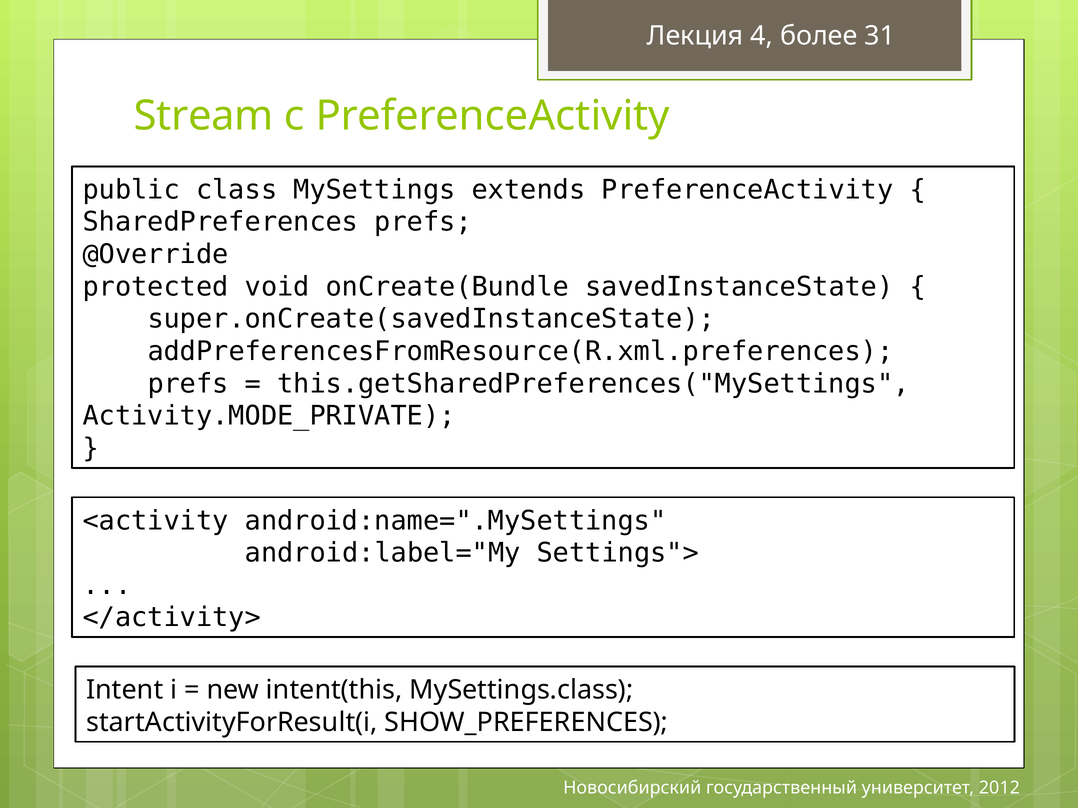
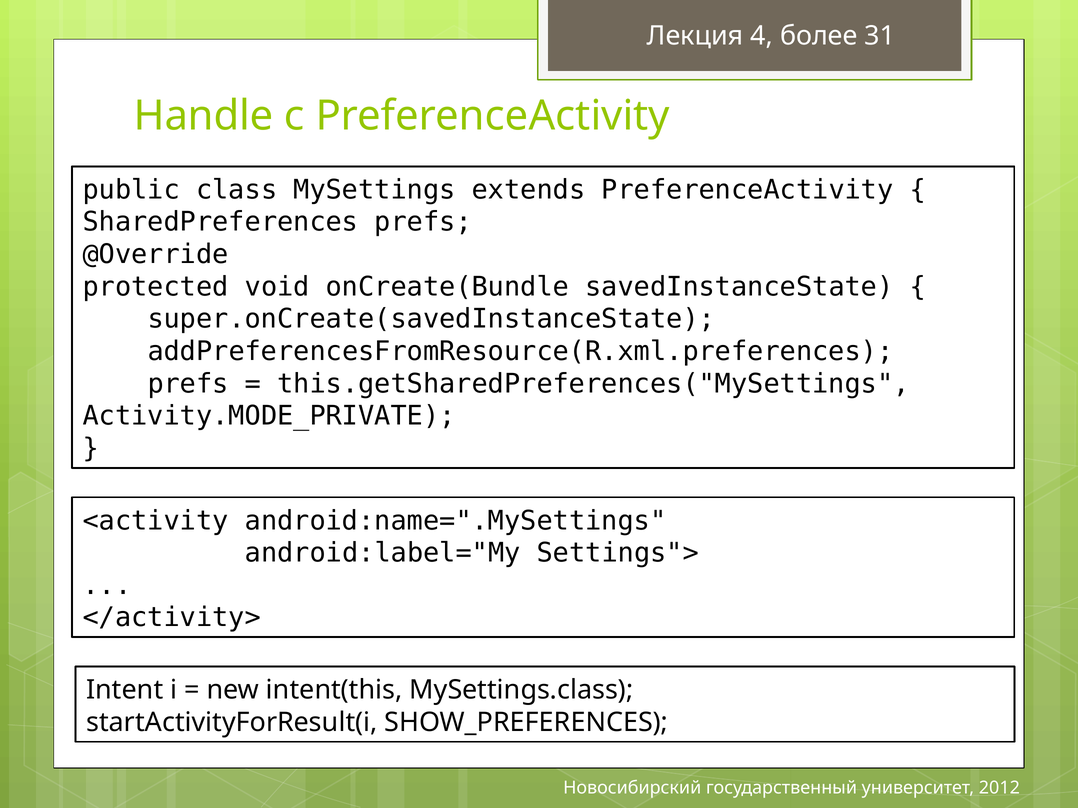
Stream: Stream -> Handle (204, 116)
